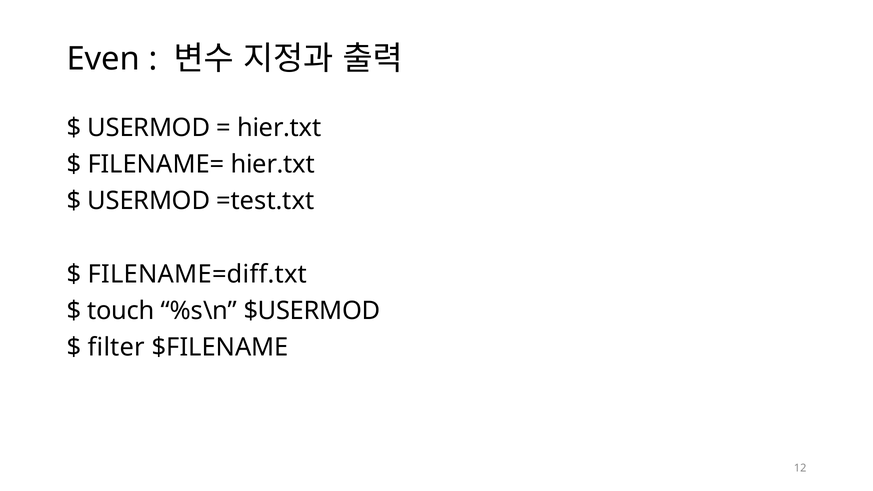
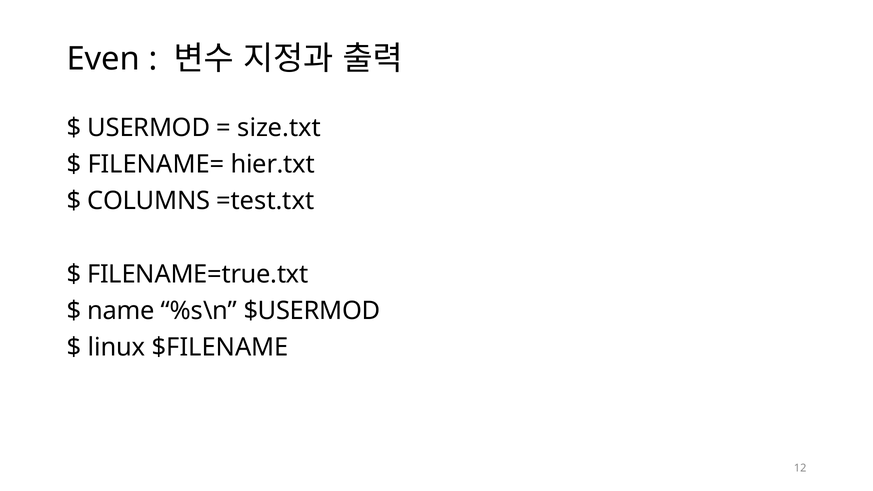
hier.txt: hier.txt -> size.txt (279, 128)
USERMOD: USERMOD -> COLUMNS (149, 201)
FILENAME=diff.txt: FILENAME=diff.txt -> FILENAME=true.txt (198, 274)
touch: touch -> name (121, 311)
filter: filter -> linux (117, 348)
